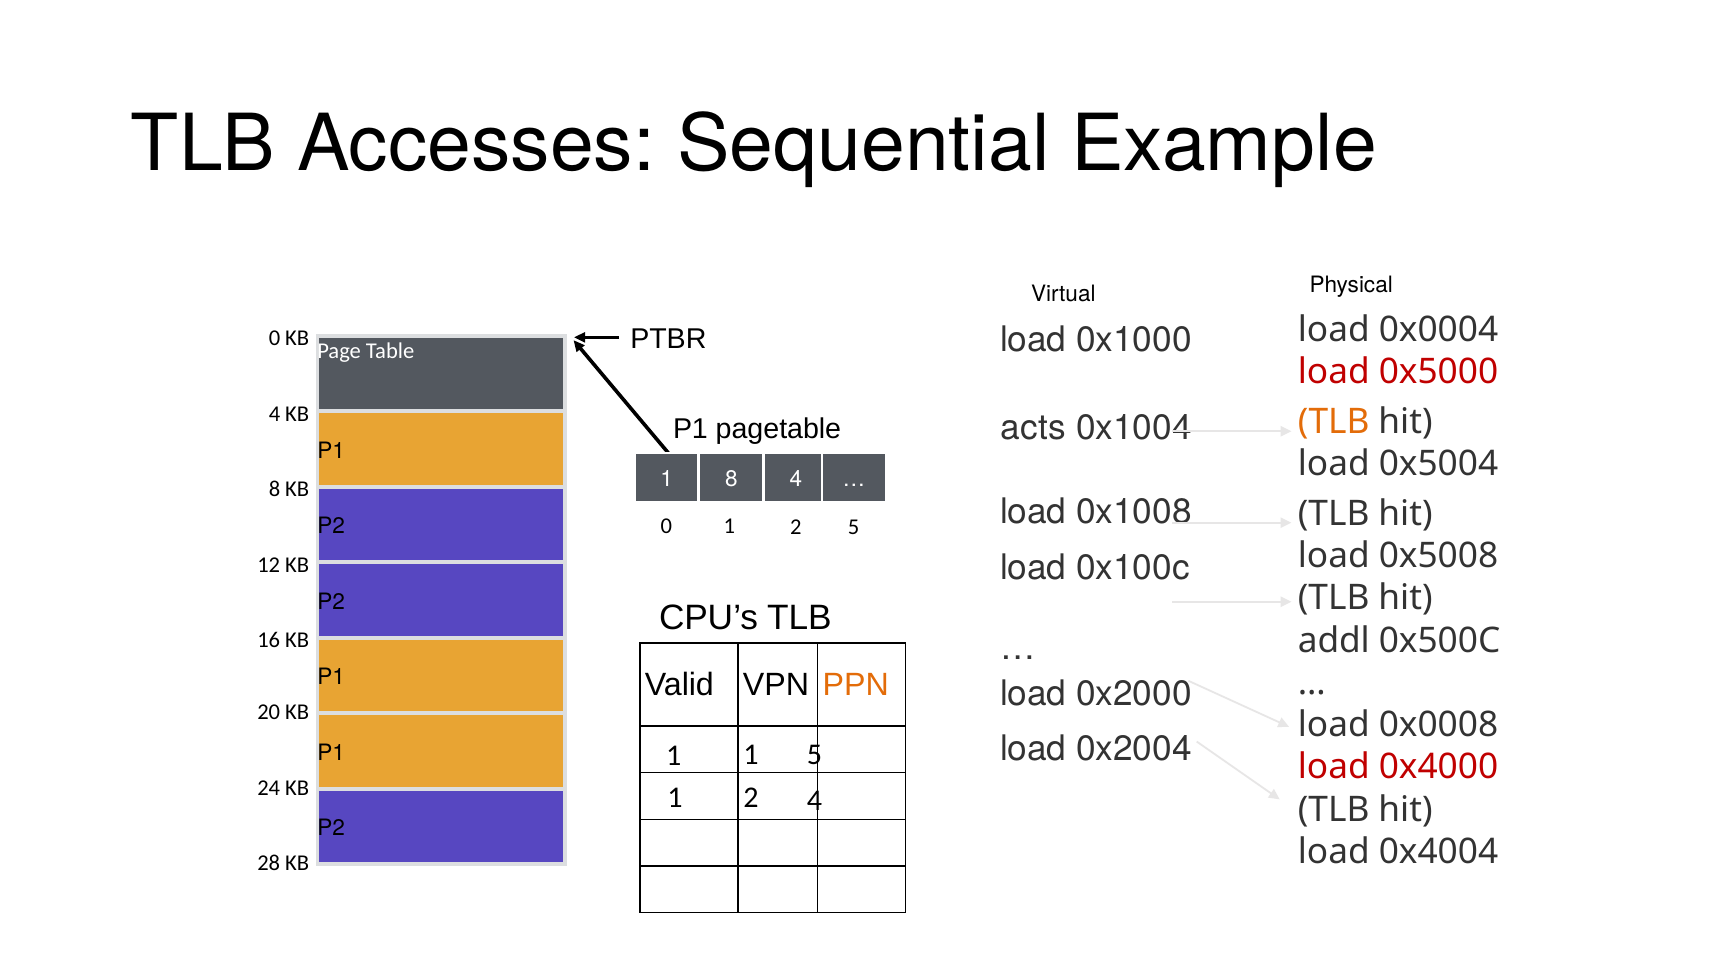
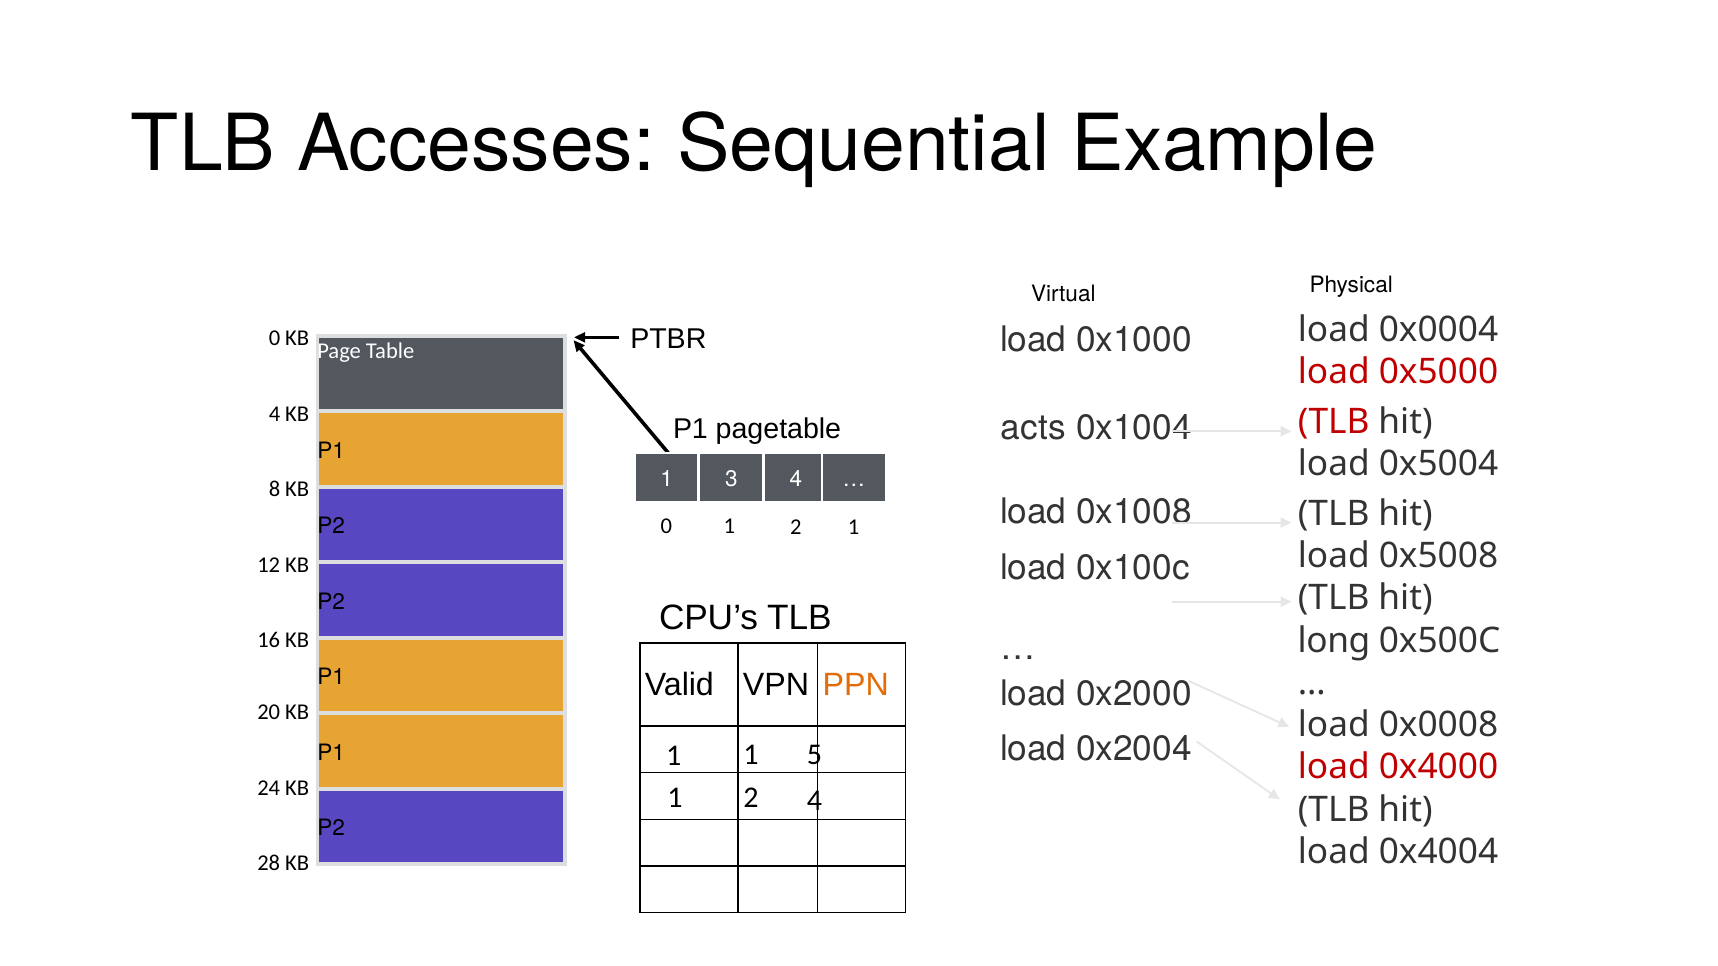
TLB colour: orange -> red (1334, 422)
1 8: 8 -> 3 (731, 480)
0 1 2 5: 5 -> 1 (854, 527)
addl: addl -> long (1334, 641)
